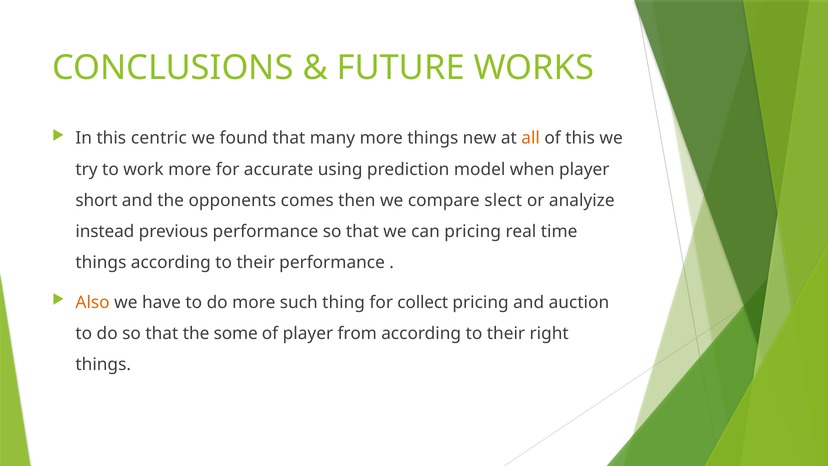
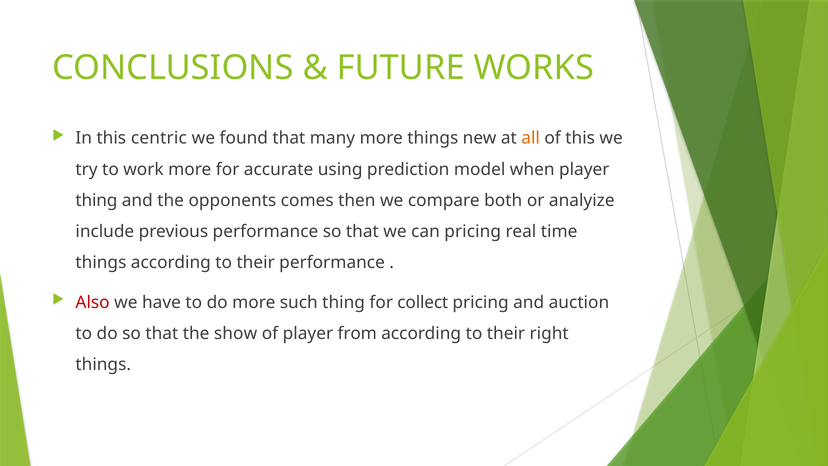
short: short -> thing (96, 200)
slect: slect -> both (503, 200)
instead: instead -> include (105, 231)
Also colour: orange -> red (93, 302)
some: some -> show (236, 333)
